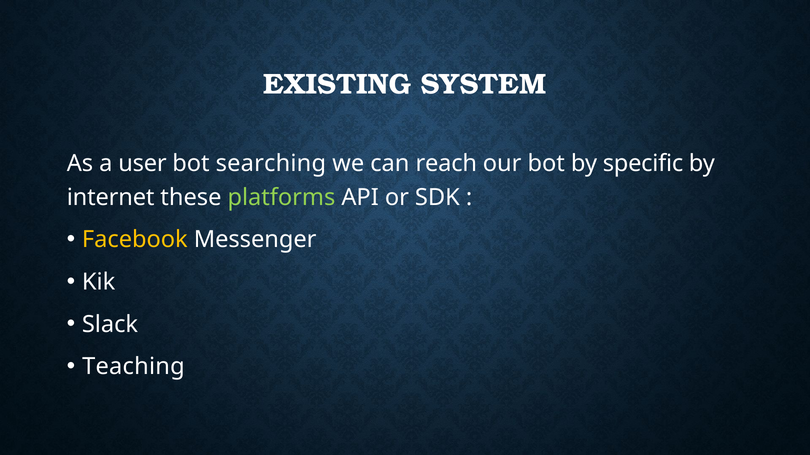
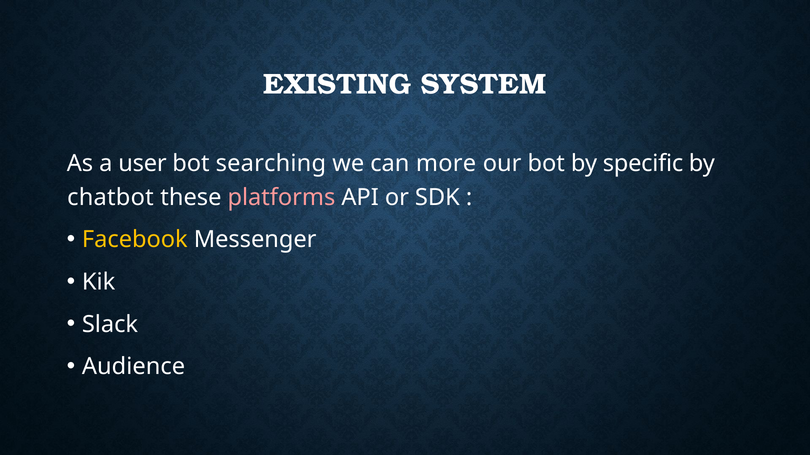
reach: reach -> more (446, 164)
internet: internet -> chatbot (110, 198)
platforms colour: light green -> pink (281, 198)
Teaching: Teaching -> Audience (134, 367)
